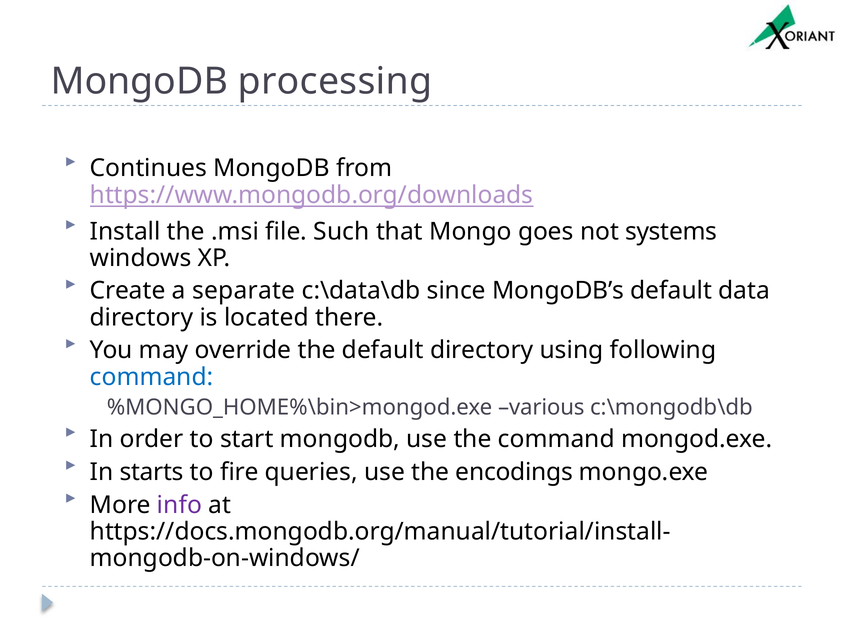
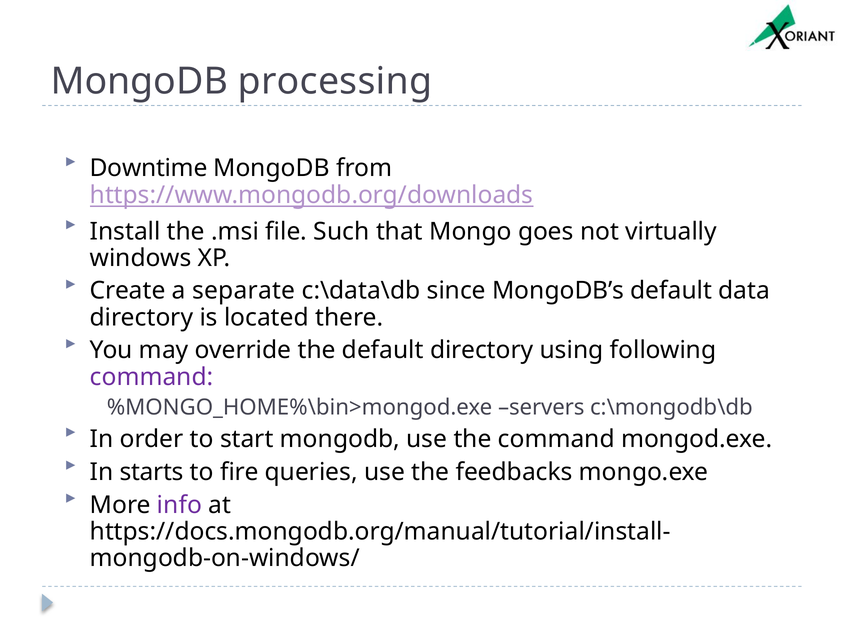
Continues: Continues -> Downtime (149, 168)
systems: systems -> virtually (671, 231)
command colour: blue -> purple (152, 377)
various: various -> servers (541, 407)
encodings: encodings -> feedbacks (514, 472)
